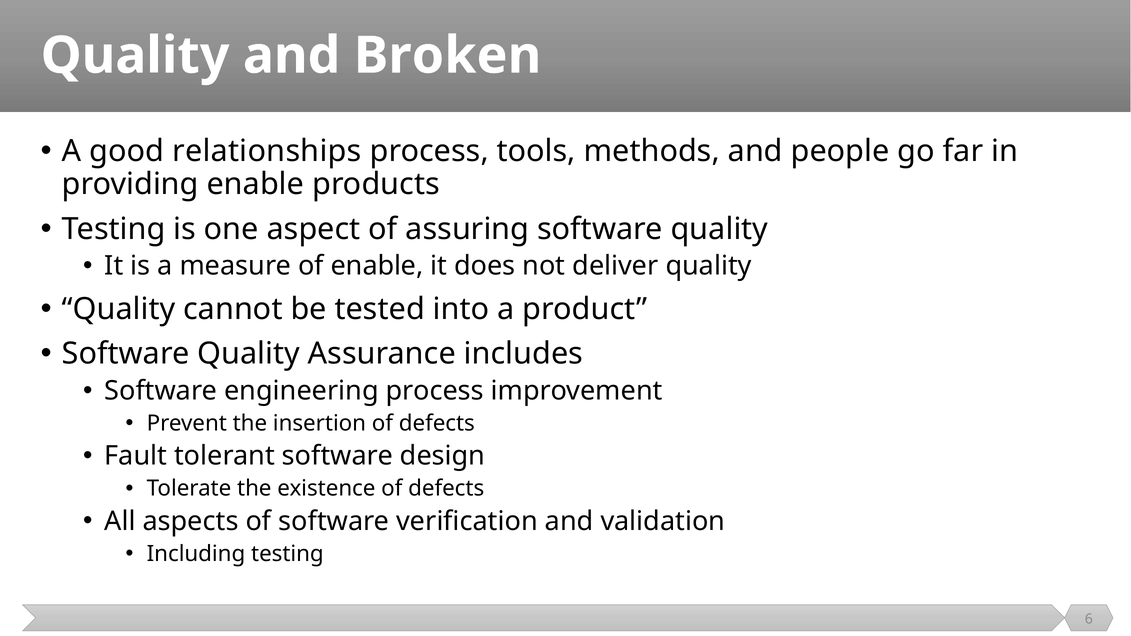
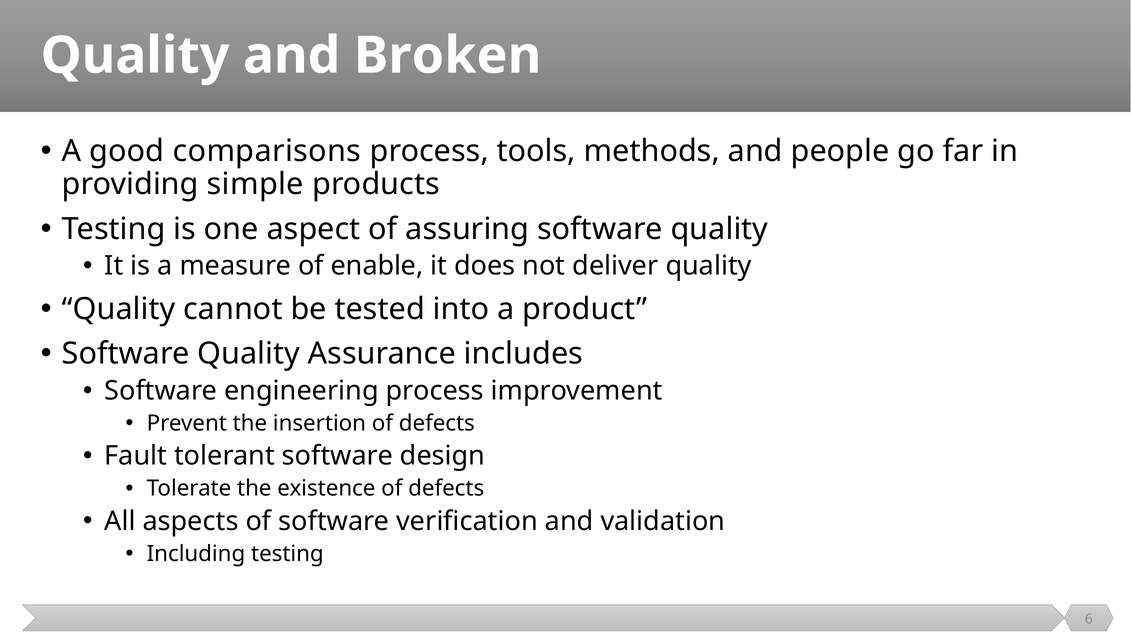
relationships: relationships -> comparisons (267, 151)
providing enable: enable -> simple (255, 184)
